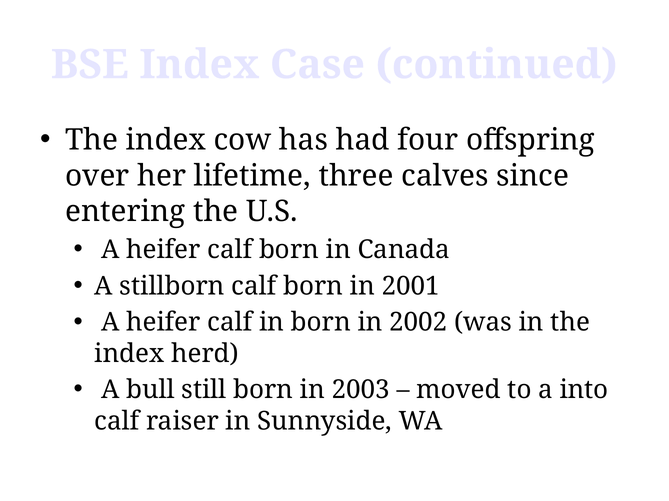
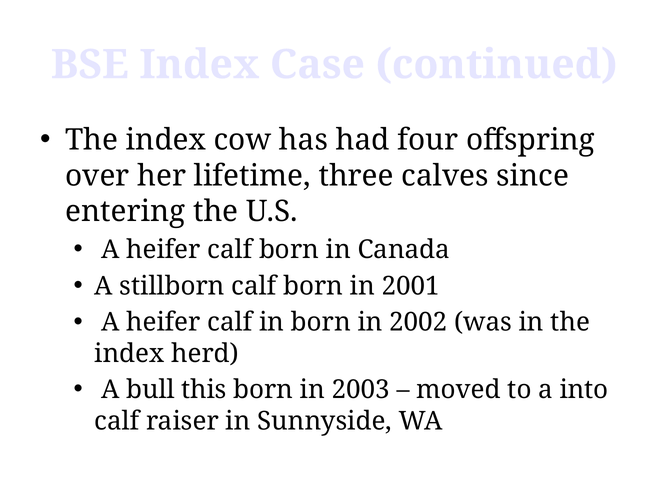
still: still -> this (204, 390)
